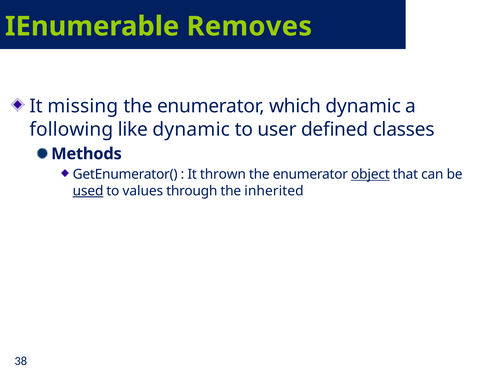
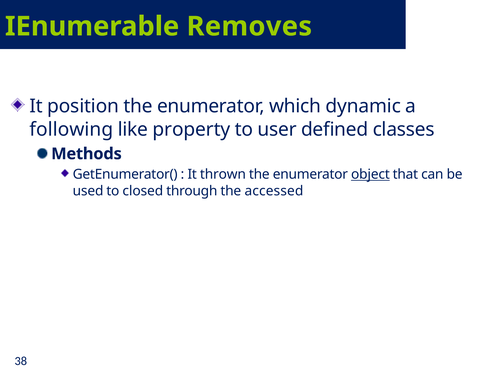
missing: missing -> position (83, 106)
like dynamic: dynamic -> property (192, 129)
used underline: present -> none (88, 191)
values: values -> closed (143, 191)
inherited: inherited -> accessed (274, 191)
